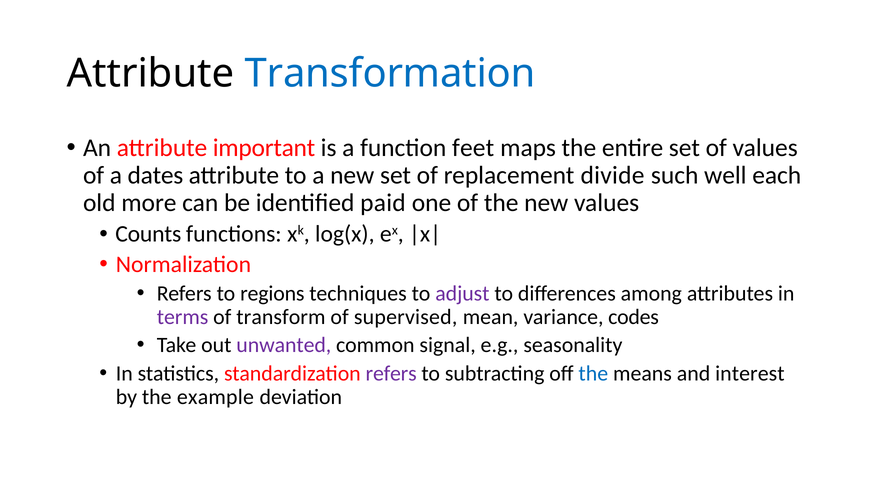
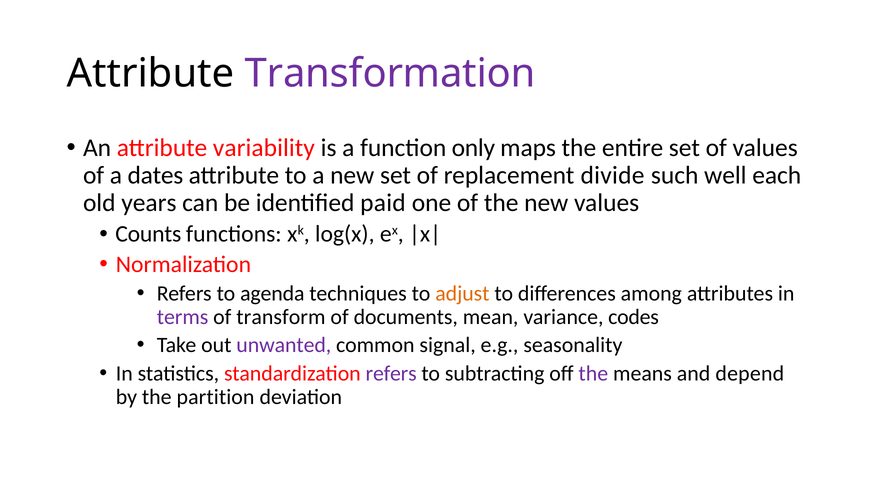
Transformation colour: blue -> purple (390, 73)
important: important -> variability (264, 148)
feet: feet -> only (473, 148)
more: more -> years (149, 203)
regions: regions -> agenda (272, 293)
adjust colour: purple -> orange (462, 293)
supervised: supervised -> documents (406, 317)
the colour: blue -> purple (593, 373)
interest: interest -> depend (750, 373)
example: example -> partition (216, 397)
